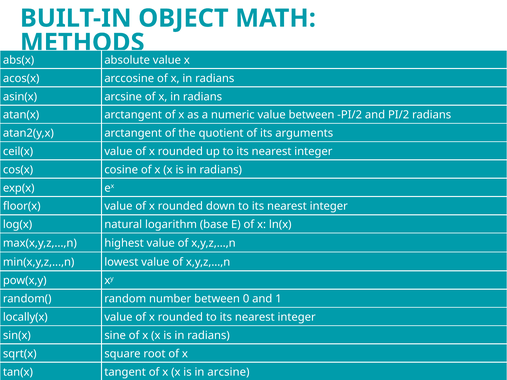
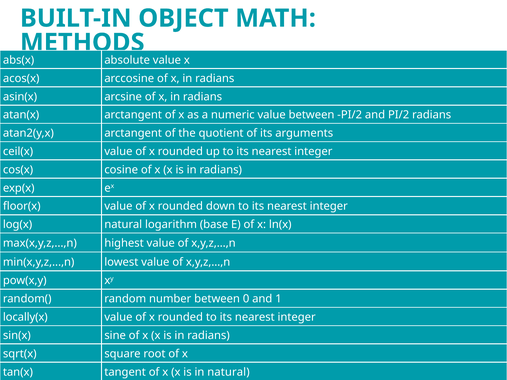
in arcsine: arcsine -> natural (228, 372)
